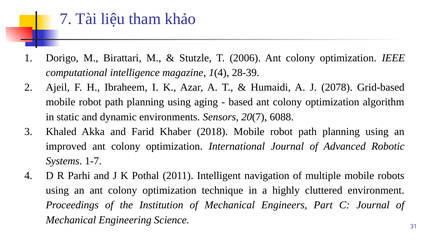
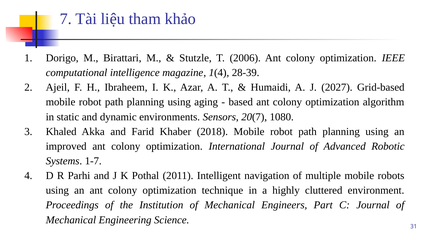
2078: 2078 -> 2027 (337, 87)
6088: 6088 -> 1080 (282, 117)
